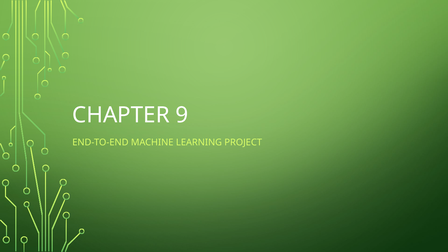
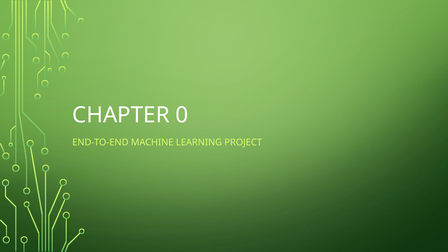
9: 9 -> 0 (182, 115)
